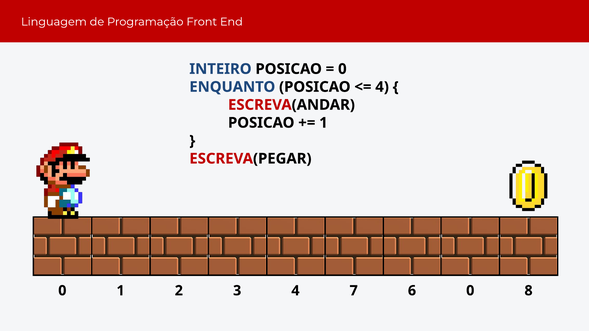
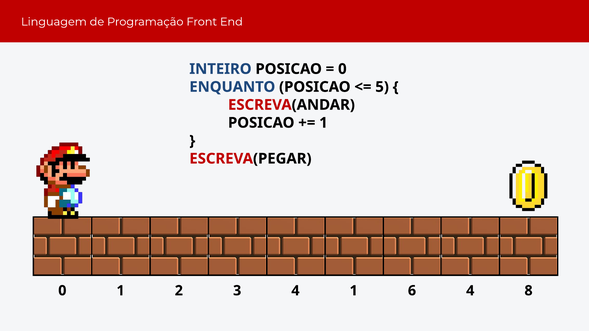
4: 4 -> 5 (382, 87)
4 7: 7 -> 1 (354, 291)
6 0: 0 -> 4 (470, 291)
